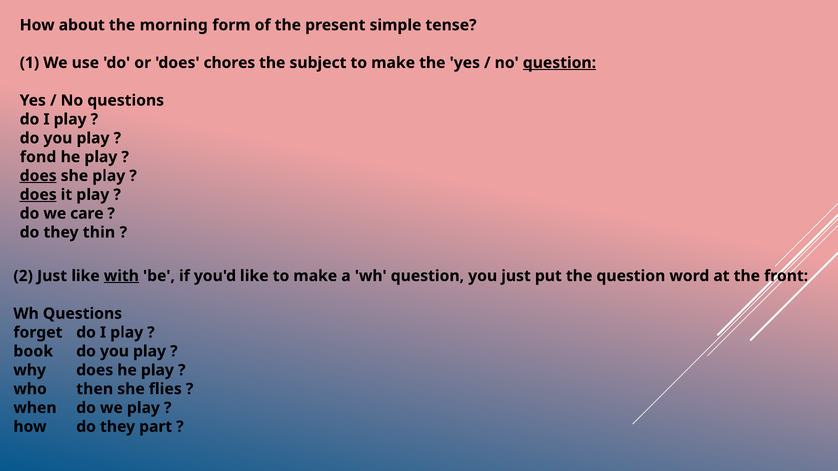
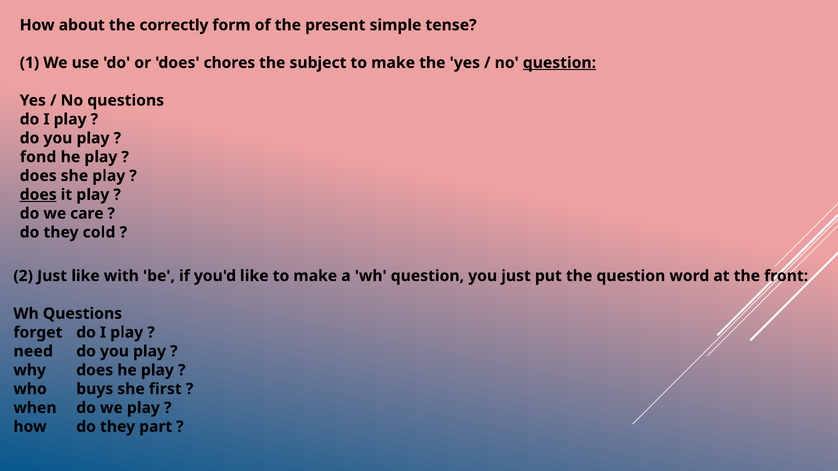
morning: morning -> correctly (174, 25)
does underline: present -> none (38, 176)
thin: thin -> cold (99, 233)
with underline: present -> none (121, 276)
book: book -> need (33, 352)
then: then -> buys (95, 389)
flies: flies -> first (165, 389)
